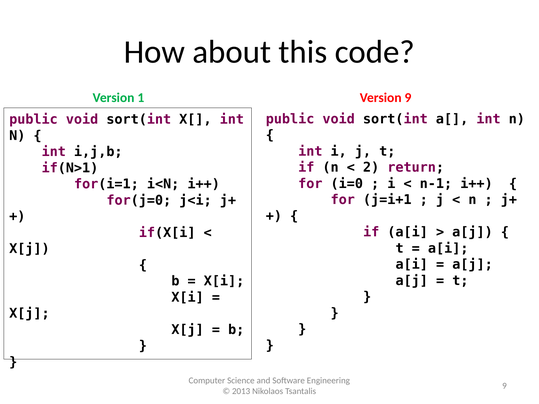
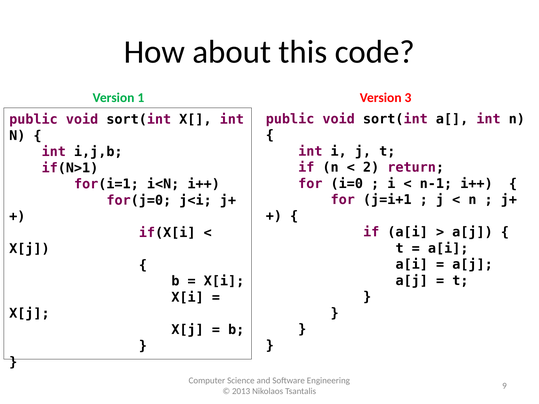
Version 9: 9 -> 3 (408, 98)
